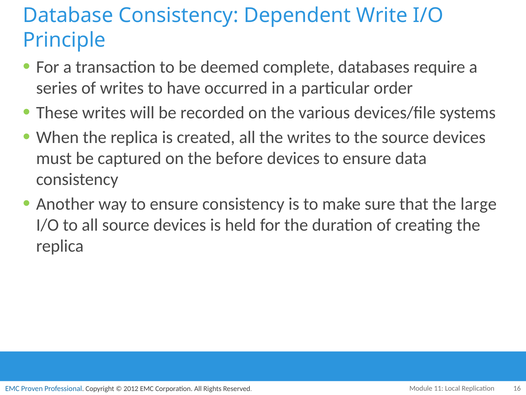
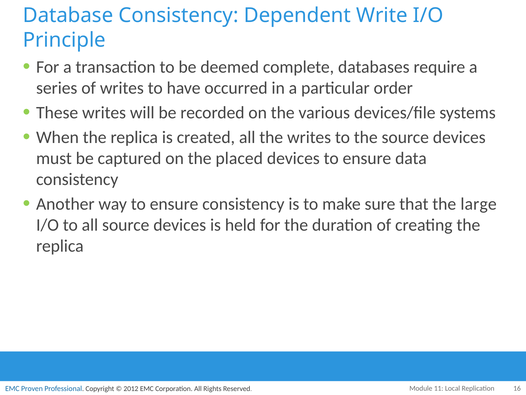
before: before -> placed (239, 158)
